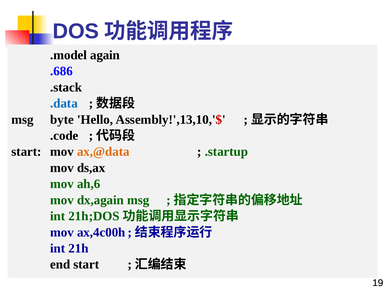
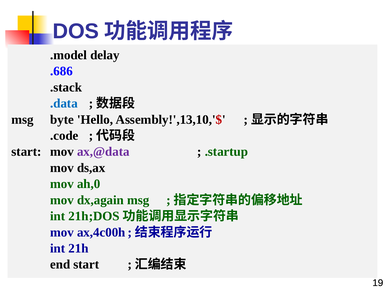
again: again -> delay (105, 55)
ax,@data colour: orange -> purple (103, 152)
ah,6: ah,6 -> ah,0 (89, 184)
